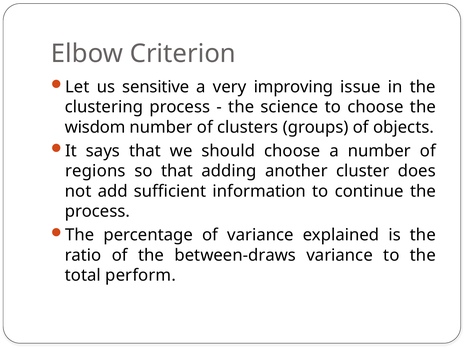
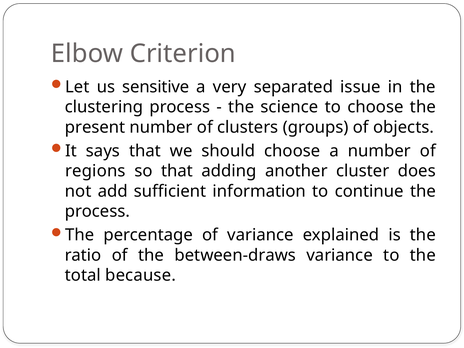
improving: improving -> separated (293, 87)
wisdom: wisdom -> present (95, 127)
perform: perform -> because (141, 275)
